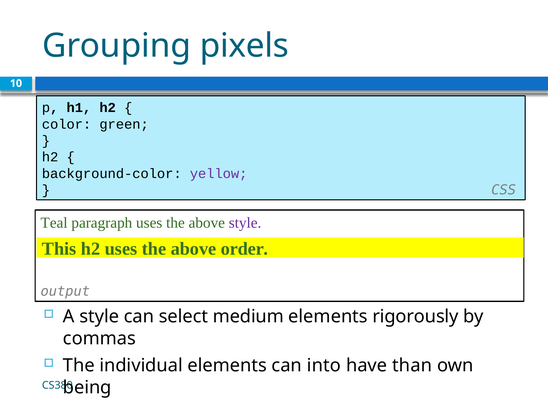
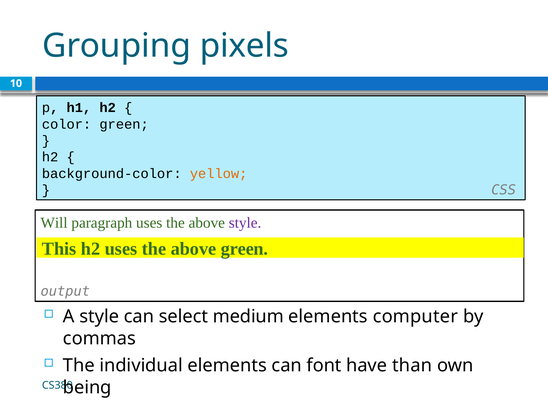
yellow colour: purple -> orange (219, 174)
Teal: Teal -> Will (54, 223)
above order: order -> green (245, 249)
rigorously: rigorously -> computer (415, 316)
into: into -> font (324, 366)
